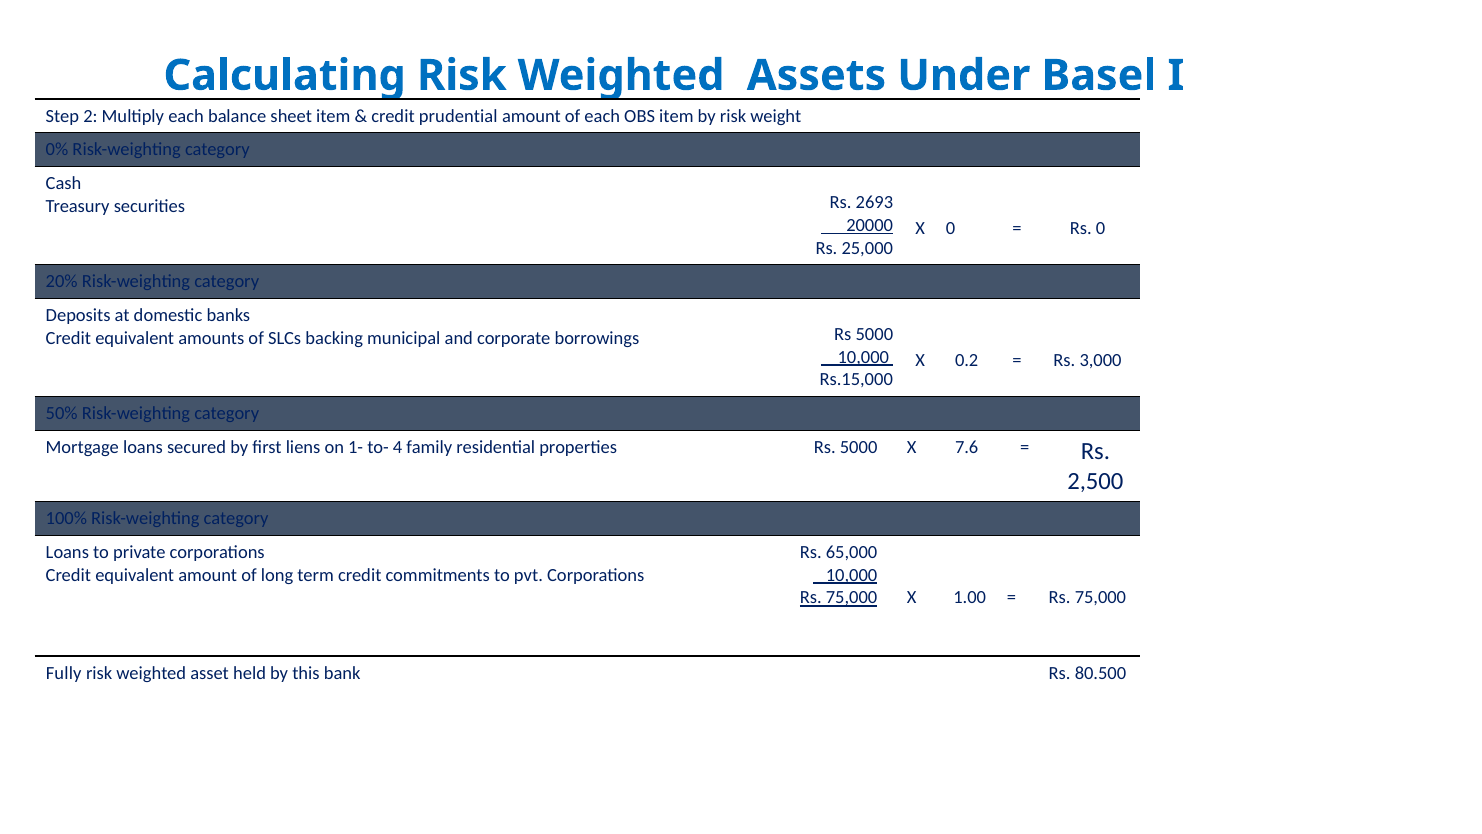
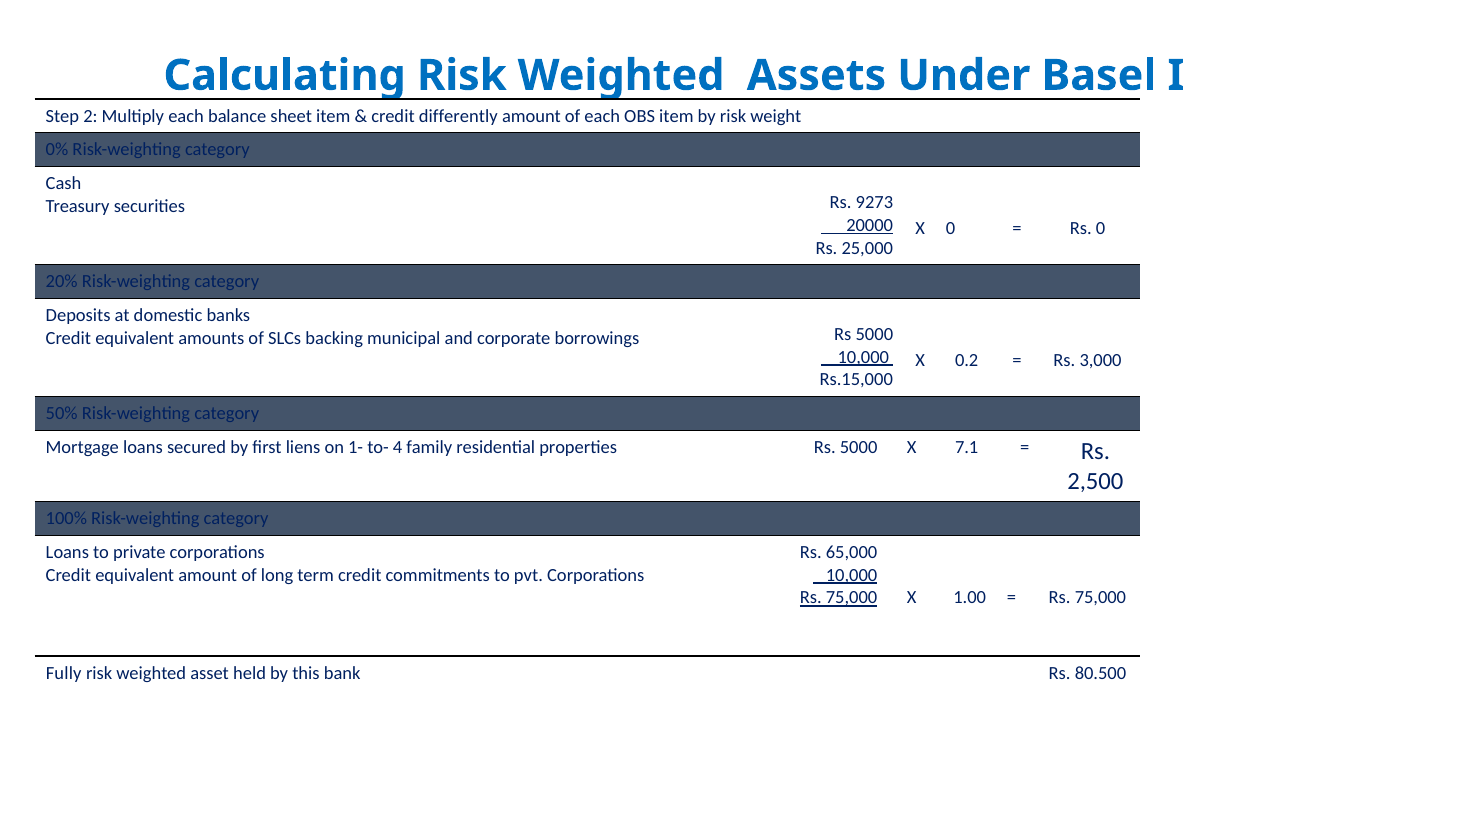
prudential: prudential -> differently (458, 116)
2693: 2693 -> 9273 (874, 203)
7.6: 7.6 -> 7.1 (967, 447)
